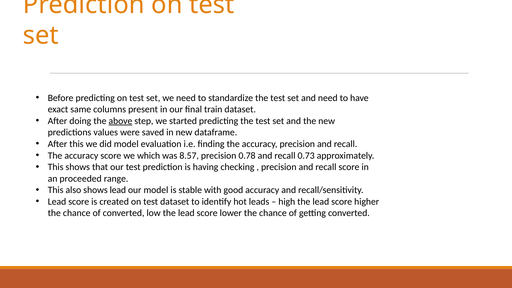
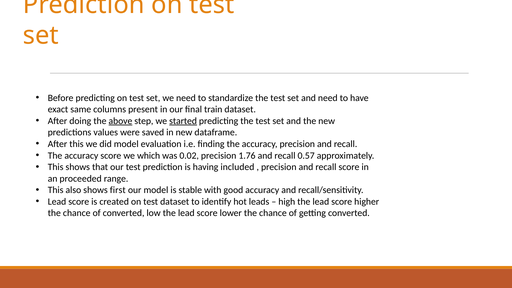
started underline: none -> present (183, 121)
8.57: 8.57 -> 0.02 (189, 156)
0.78: 0.78 -> 1.76 (247, 156)
0.73: 0.73 -> 0.57 (306, 156)
checking: checking -> included (237, 167)
shows lead: lead -> first (118, 190)
